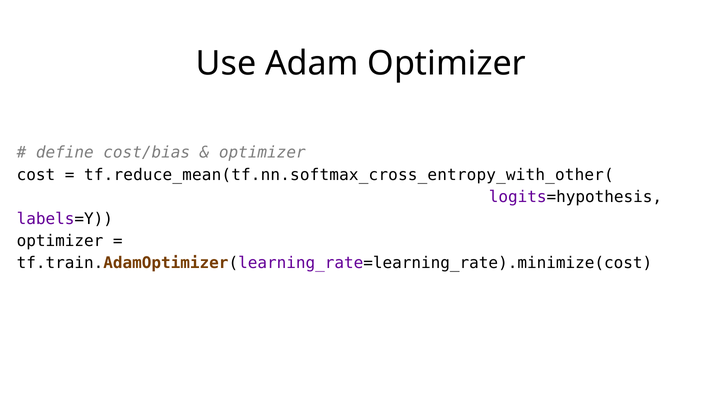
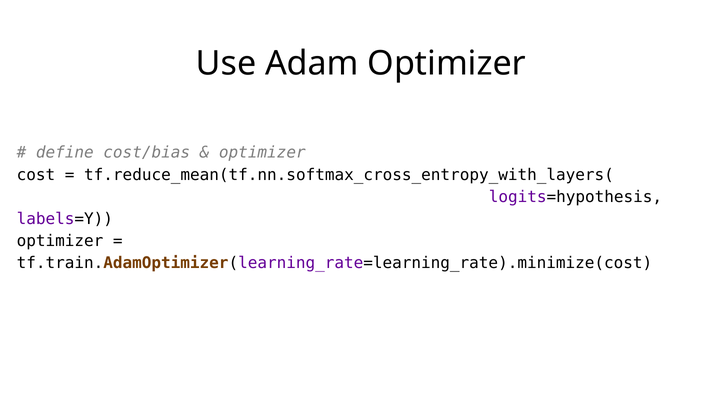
tf.reduce_mean(tf.nn.softmax_cross_entropy_with_other(: tf.reduce_mean(tf.nn.softmax_cross_entropy_with_other( -> tf.reduce_mean(tf.nn.softmax_cross_entropy_with_layers( (349, 175)
